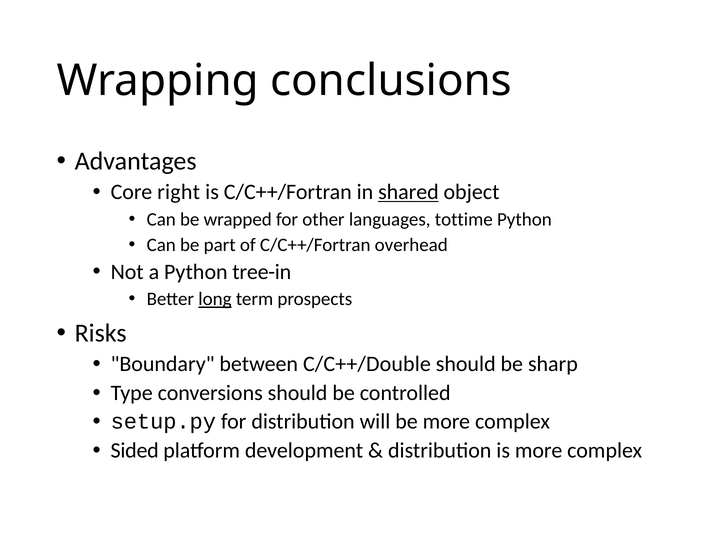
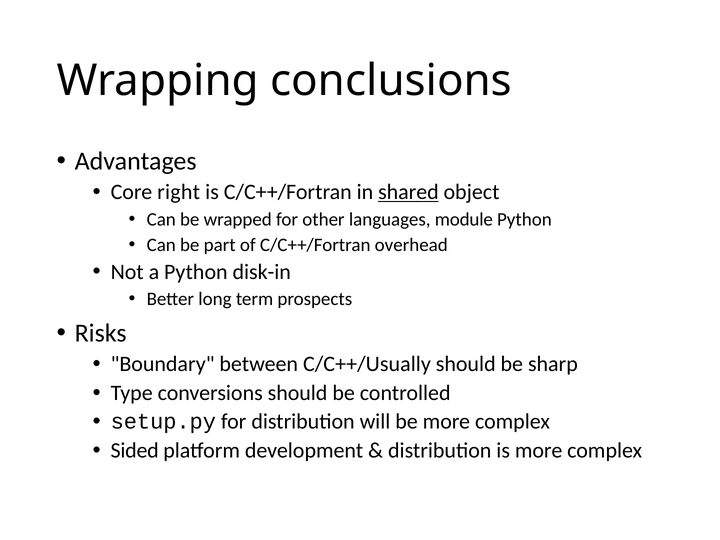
tottime: tottime -> module (464, 219)
tree-in: tree-in -> disk-in (262, 272)
long underline: present -> none (215, 299)
C/C++/Double: C/C++/Double -> C/C++/Usually (367, 364)
